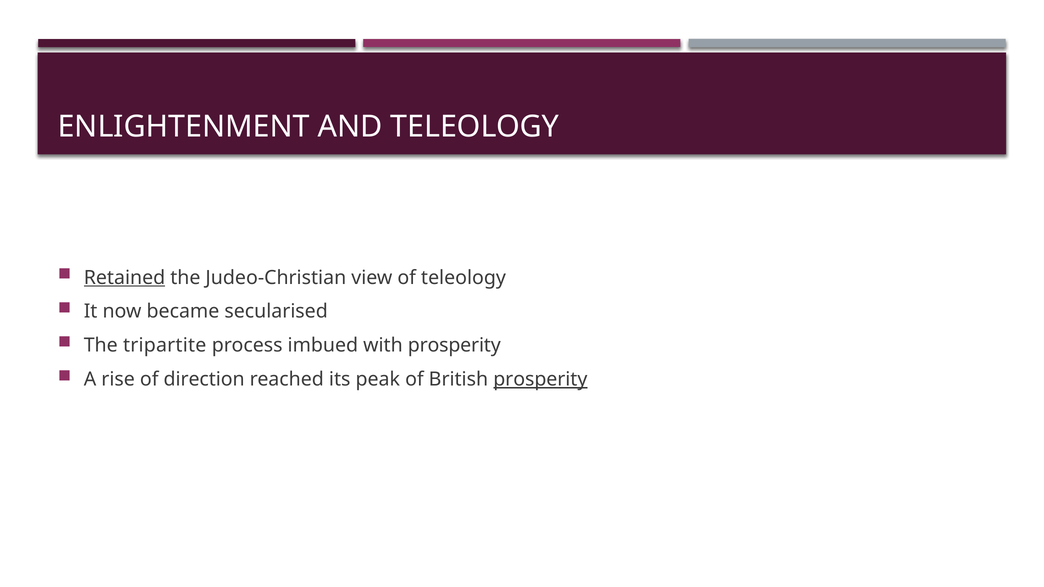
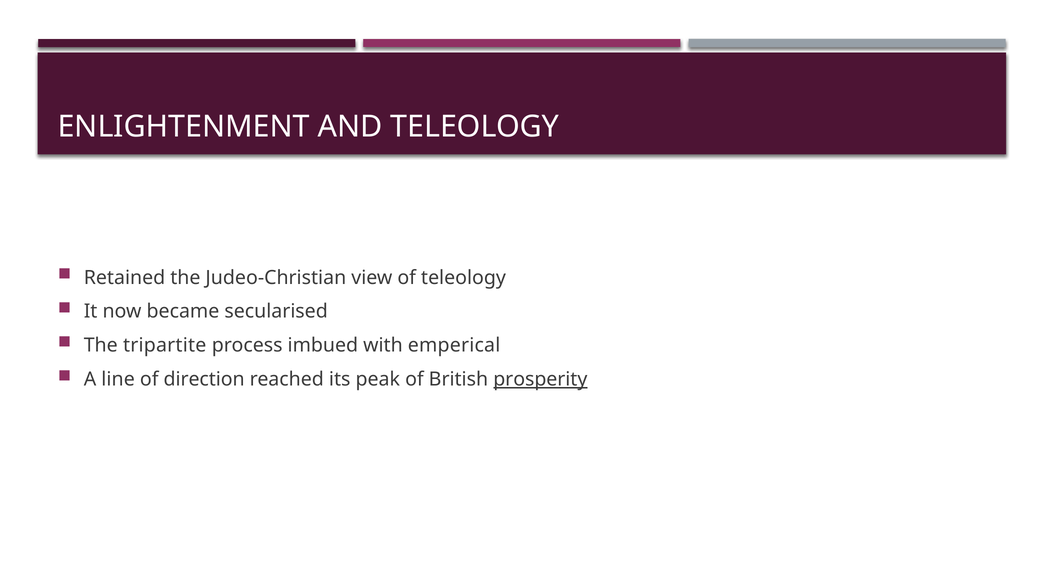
Retained underline: present -> none (124, 278)
with prosperity: prosperity -> emperical (454, 346)
rise: rise -> line (118, 379)
